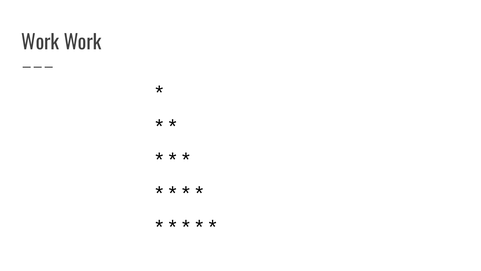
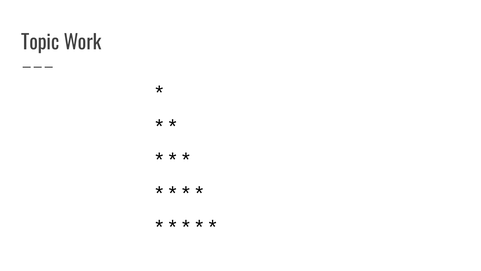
Work: Work -> Topic (40, 43)
